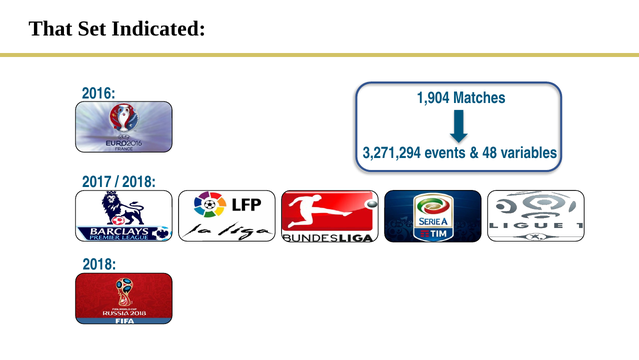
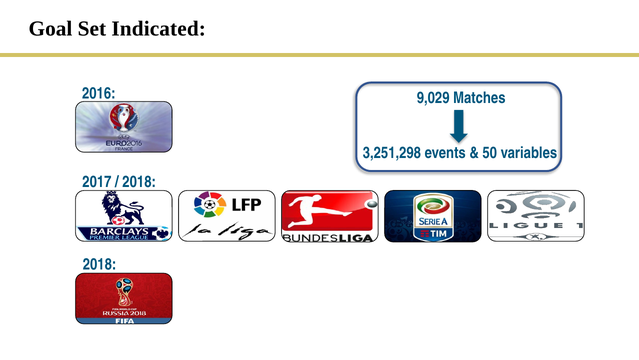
That: That -> Goal (50, 29)
1,904: 1,904 -> 9,029 (433, 98)
3,271,294: 3,271,294 -> 3,251,298 (392, 153)
48: 48 -> 50 (490, 153)
